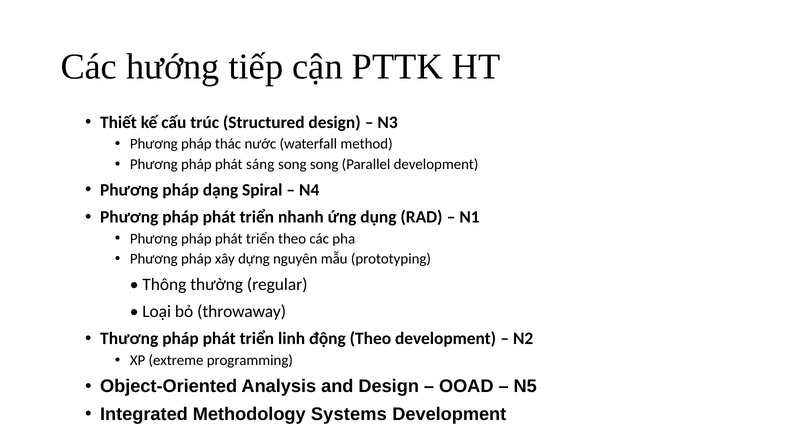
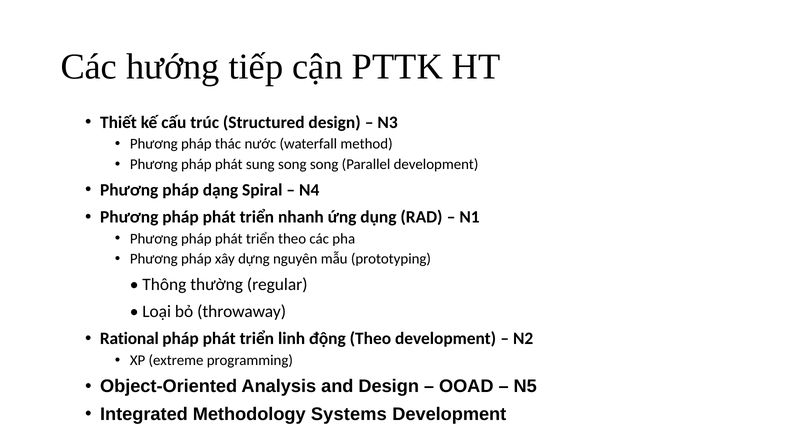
sáng: sáng -> sung (260, 164)
Thương: Thương -> Rational (129, 338)
